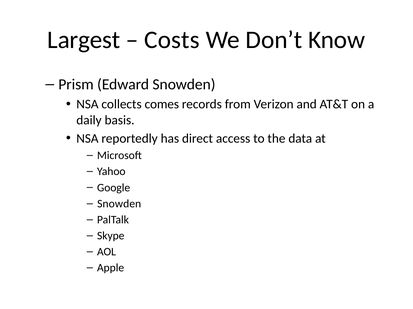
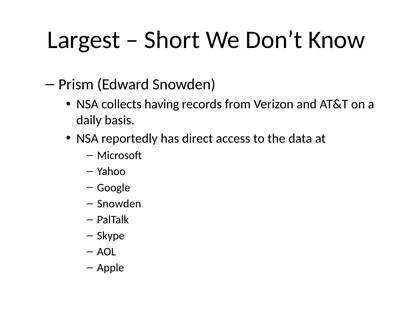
Costs: Costs -> Short (172, 40)
comes: comes -> having (162, 105)
